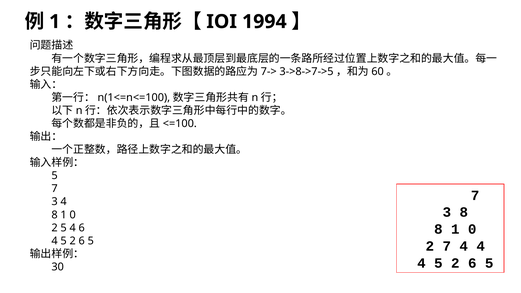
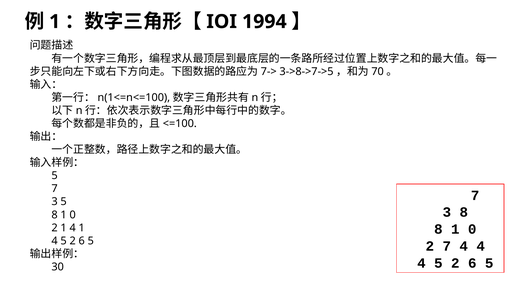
60: 60 -> 70 (378, 71)
3 4: 4 -> 5 (64, 202)
2 5: 5 -> 1 (64, 228)
4 6: 6 -> 1 (82, 228)
